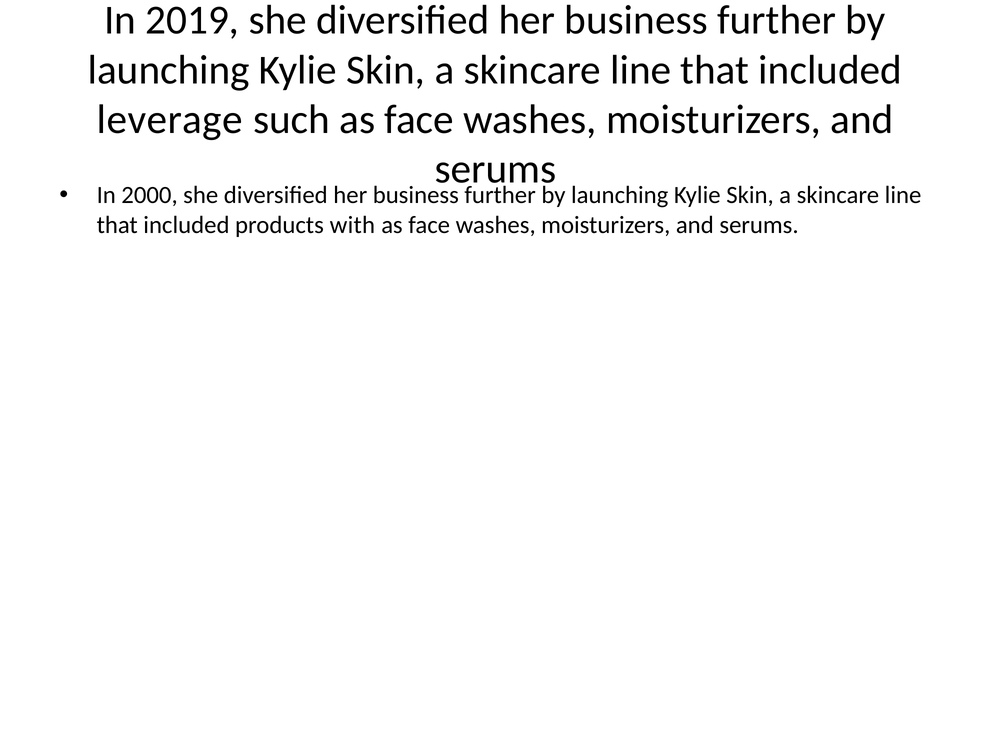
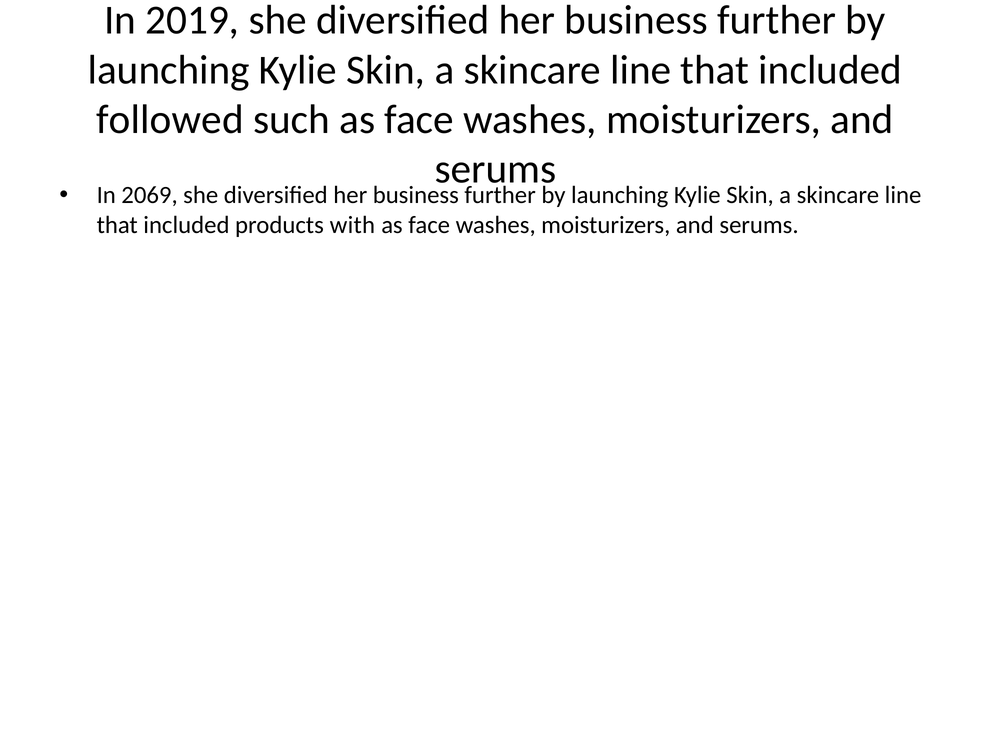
leverage: leverage -> followed (170, 119)
2000: 2000 -> 2069 (150, 195)
